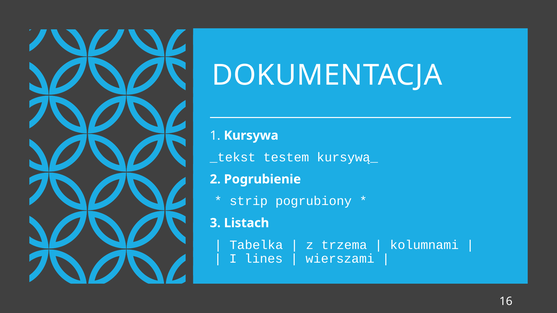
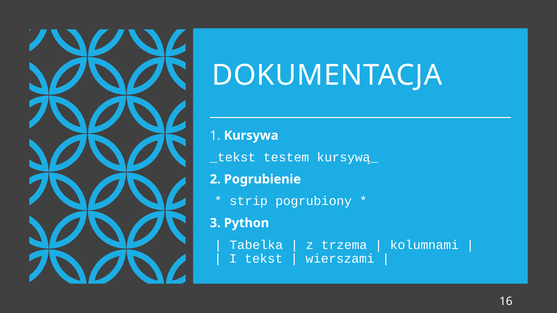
Listach: Listach -> Python (247, 223)
lines: lines -> tekst (264, 259)
